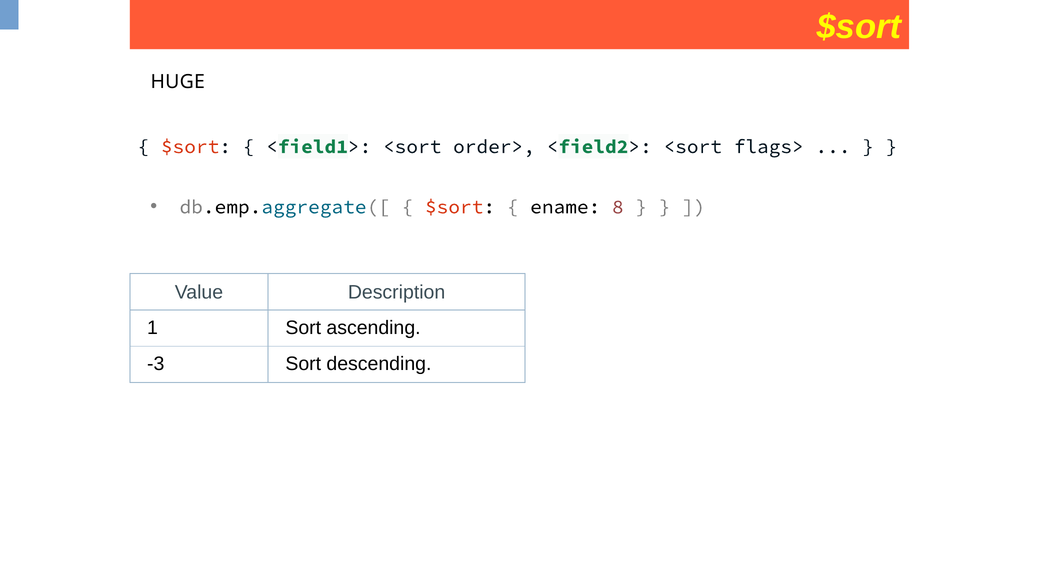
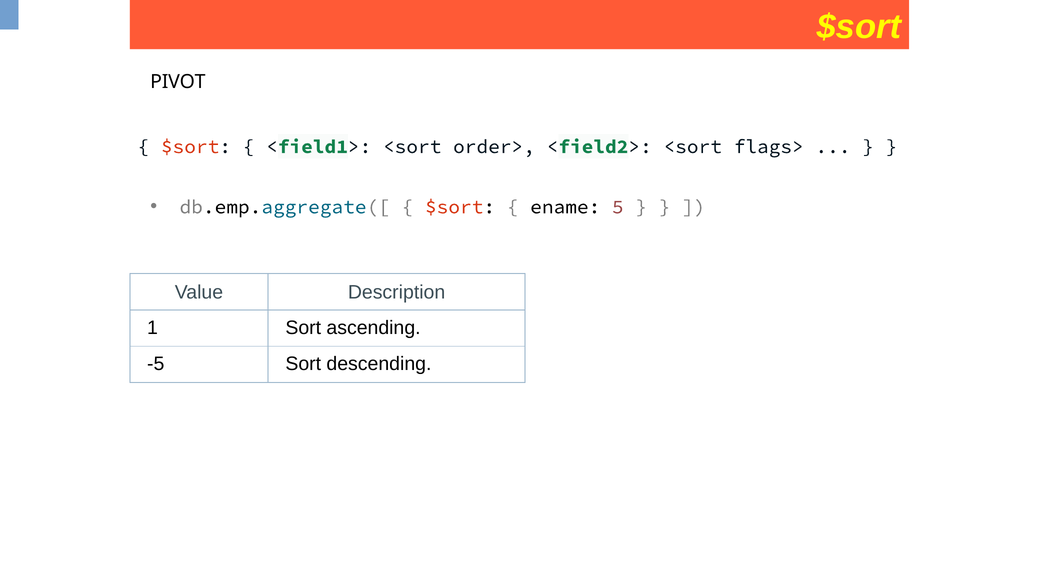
HUGE: HUGE -> PIVOT (178, 82)
8: 8 -> 5 (618, 207)
-3: -3 -> -5 (156, 364)
